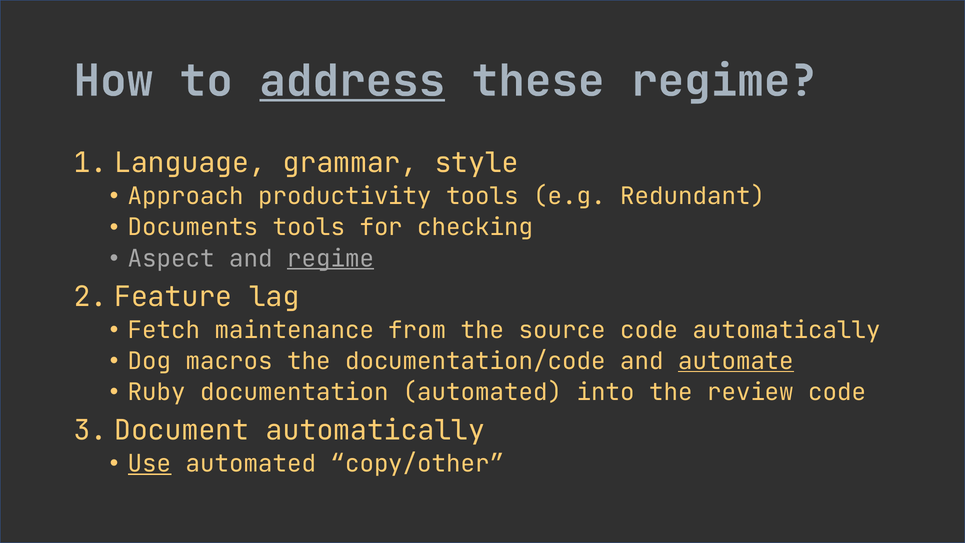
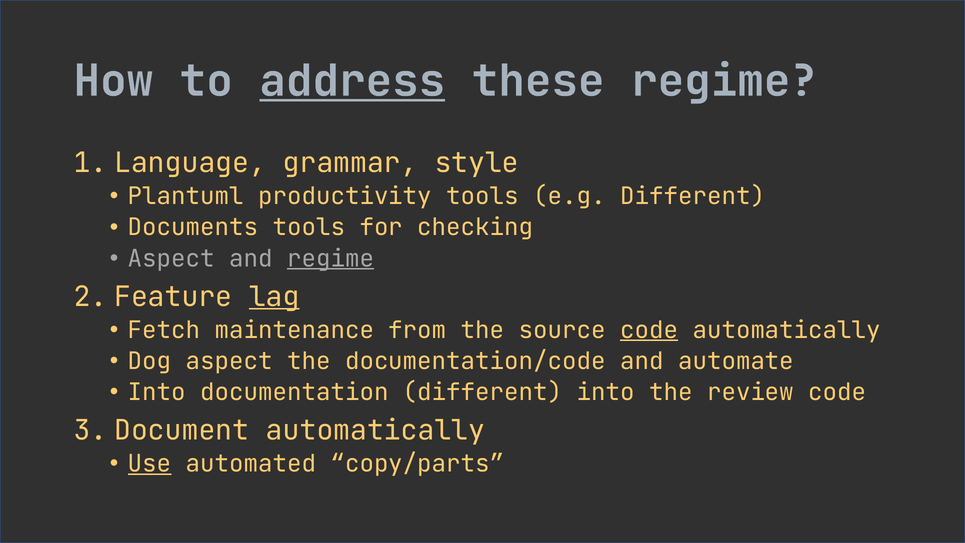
Approach: Approach -> Plantuml (186, 196)
e.g Redundant: Redundant -> Different (693, 196)
lag underline: none -> present (274, 297)
code underline: none -> present (649, 330)
Dog macros: macros -> aspect (229, 361)
automate underline: present -> none (736, 361)
Ruby: Ruby -> Into (157, 392)
documentation automated: automated -> different (483, 392)
copy/other: copy/other -> copy/parts (417, 464)
